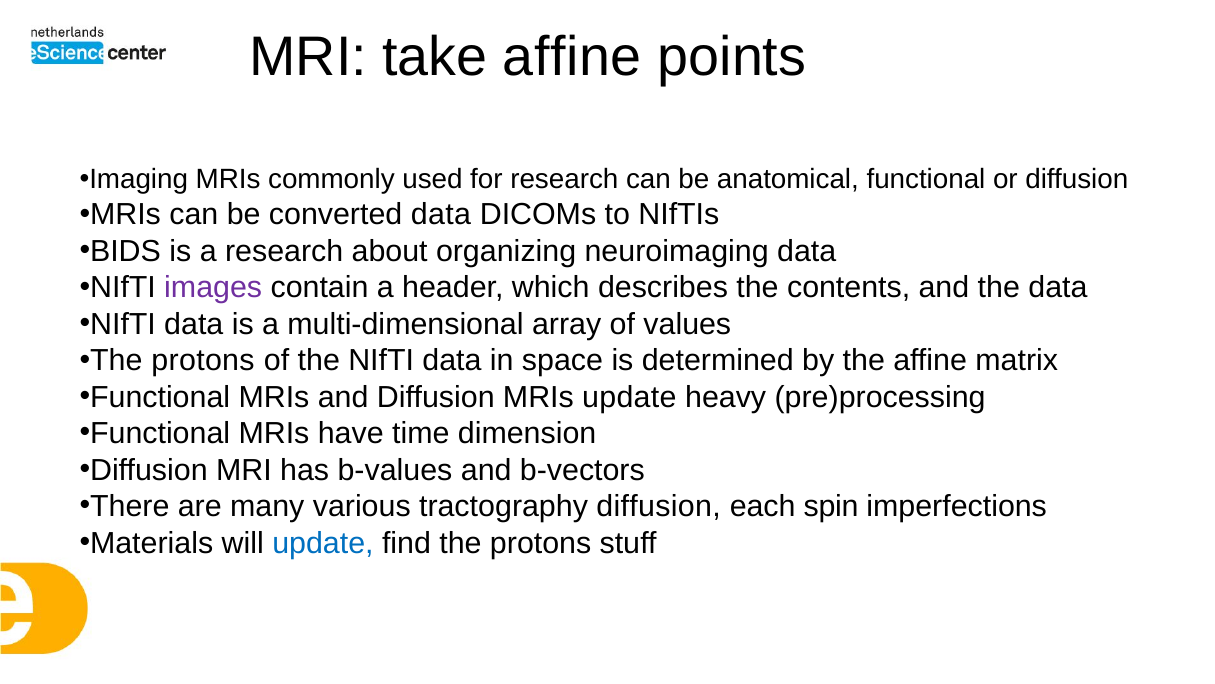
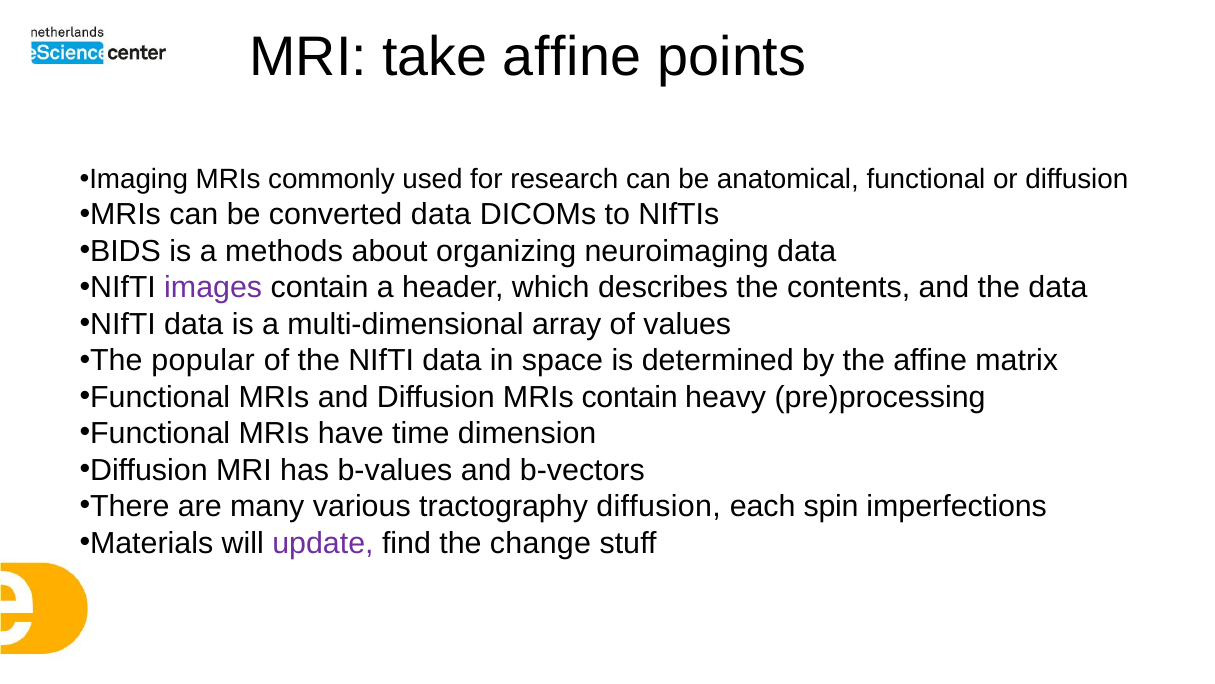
a research: research -> methods (284, 251)
protons: protons -> popular (203, 360)
MRIs update: update -> contain (630, 397)
update colour: blue -> purple (323, 543)
find the protons: protons -> change (541, 543)
